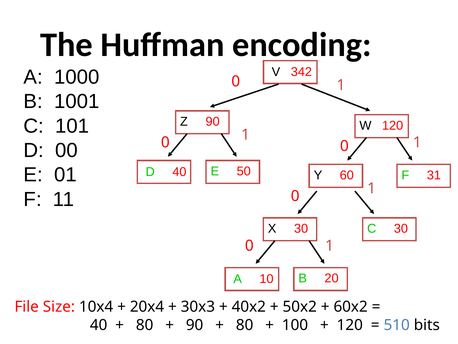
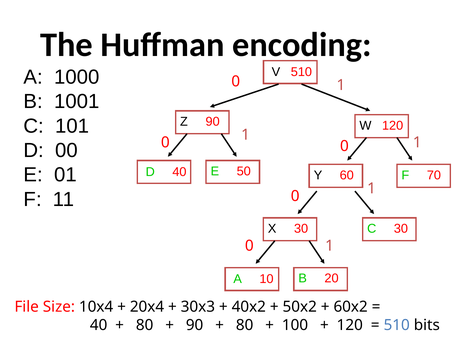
V 342: 342 -> 510 (301, 72)
31: 31 -> 70 (434, 175)
